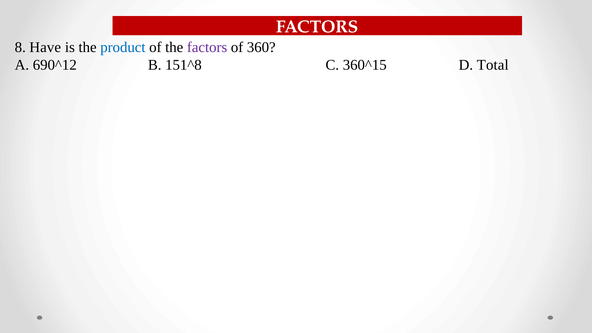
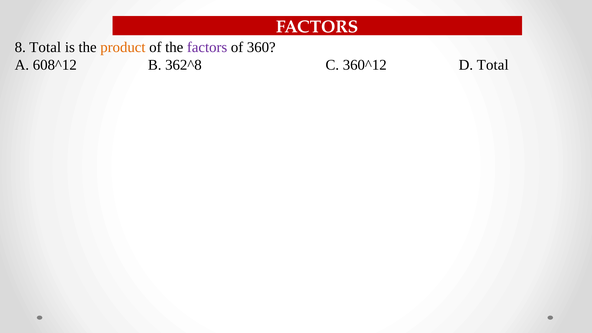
8 Have: Have -> Total (45, 47)
product colour: blue -> orange (123, 47)
690^12: 690^12 -> 608^12 (55, 65)
151^8: 151^8 -> 362^8 (183, 65)
360^15: 360^15 -> 360^12 (365, 65)
